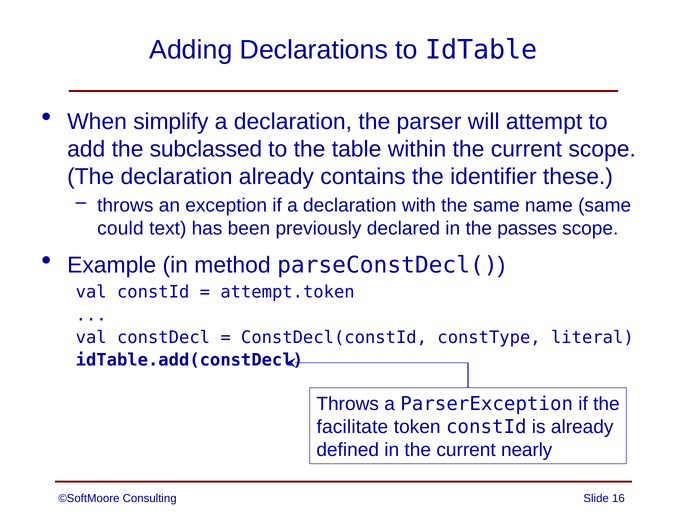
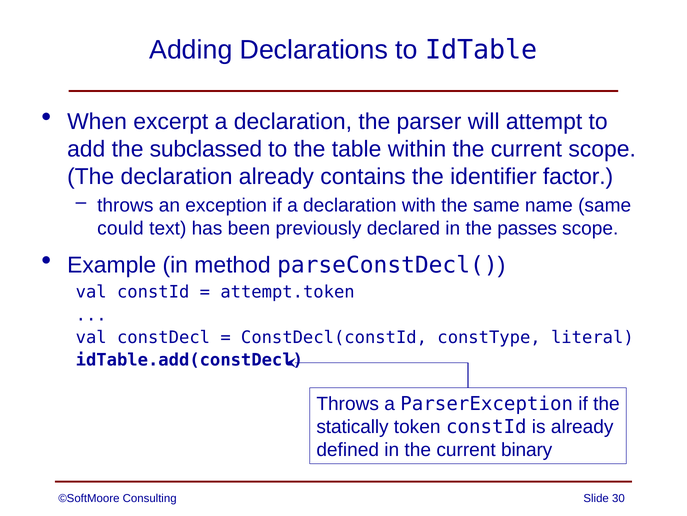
simplify: simplify -> excerpt (171, 121)
these: these -> factor (578, 176)
facilitate: facilitate -> statically (353, 427)
nearly: nearly -> binary (527, 449)
16: 16 -> 30 (618, 498)
